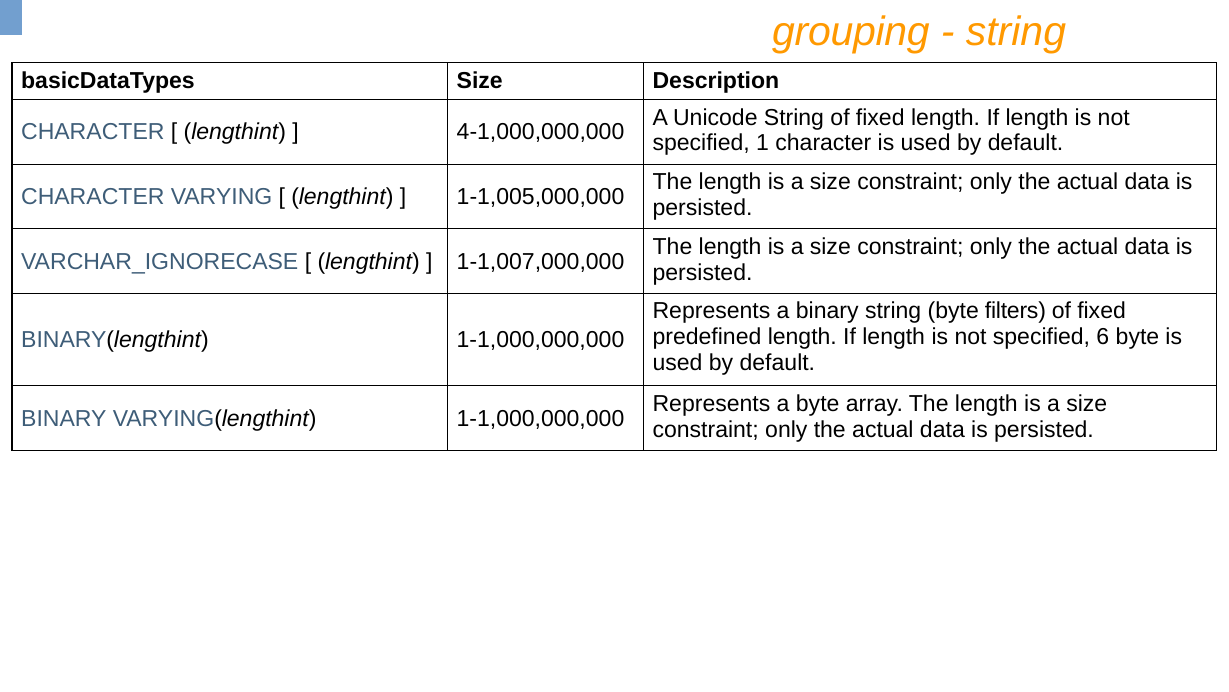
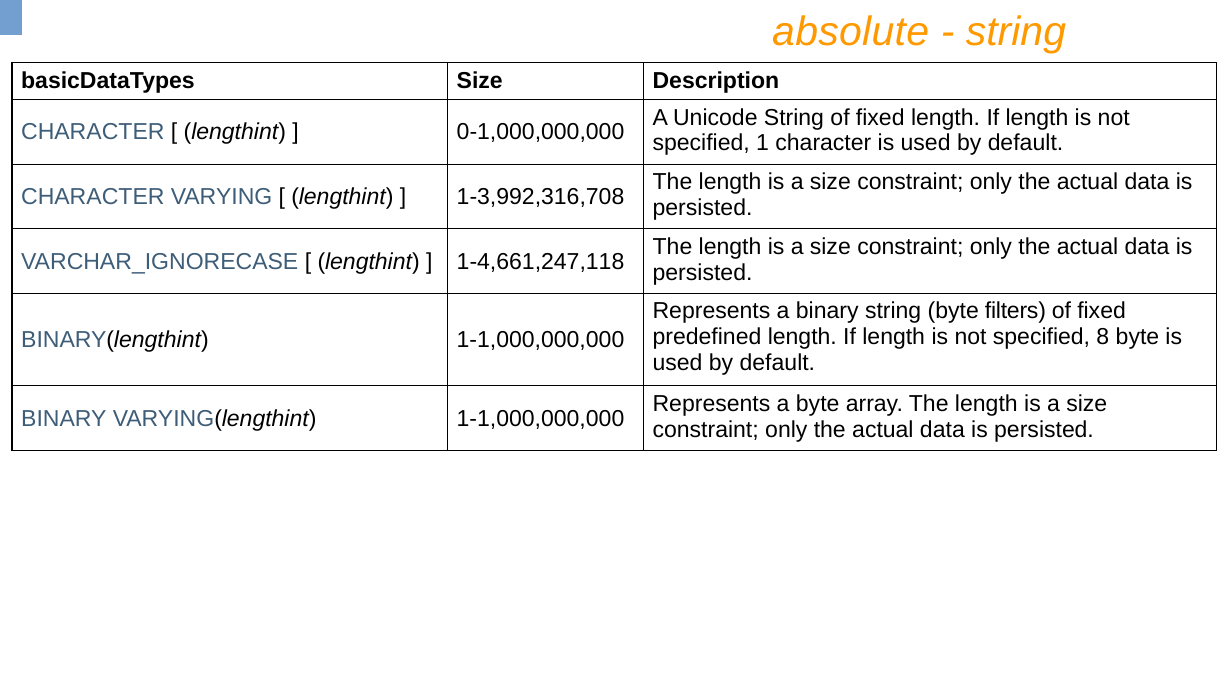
grouping: grouping -> absolute (851, 32)
4-1,000,000,000: 4-1,000,000,000 -> 0-1,000,000,000 (541, 132)
1-1,005,000,000: 1-1,005,000,000 -> 1-3,992,316,708 (541, 197)
1-1,007,000,000: 1-1,007,000,000 -> 1-4,661,247,118 (541, 261)
6: 6 -> 8 (1103, 337)
